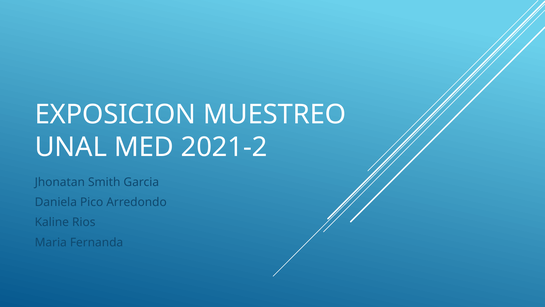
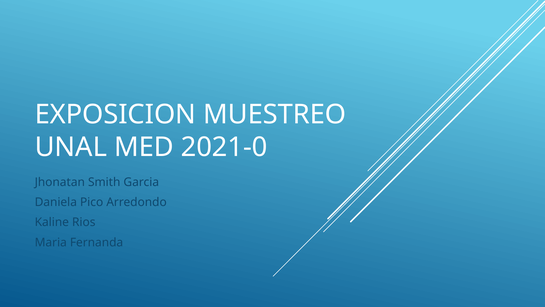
2021-2: 2021-2 -> 2021-0 (224, 147)
